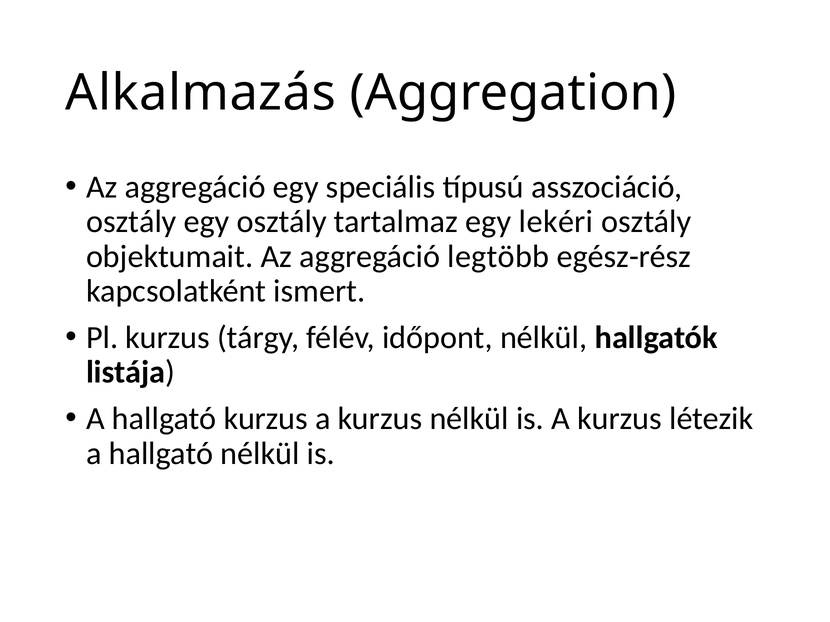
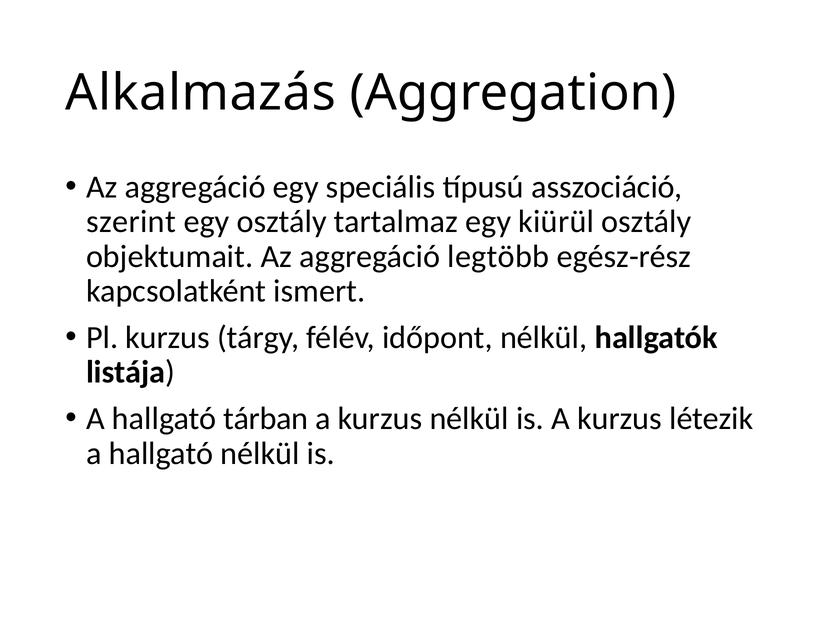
osztály: osztály -> szerint (131, 222)
lekéri: lekéri -> kiürül (556, 222)
hallgató kurzus: kurzus -> tárban (266, 419)
